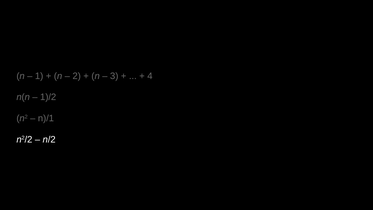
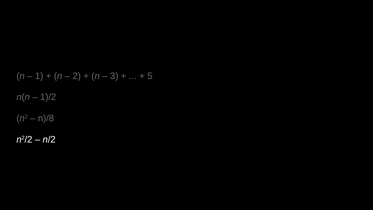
4: 4 -> 5 (150, 76)
n)/1: n)/1 -> n)/8 (46, 118)
